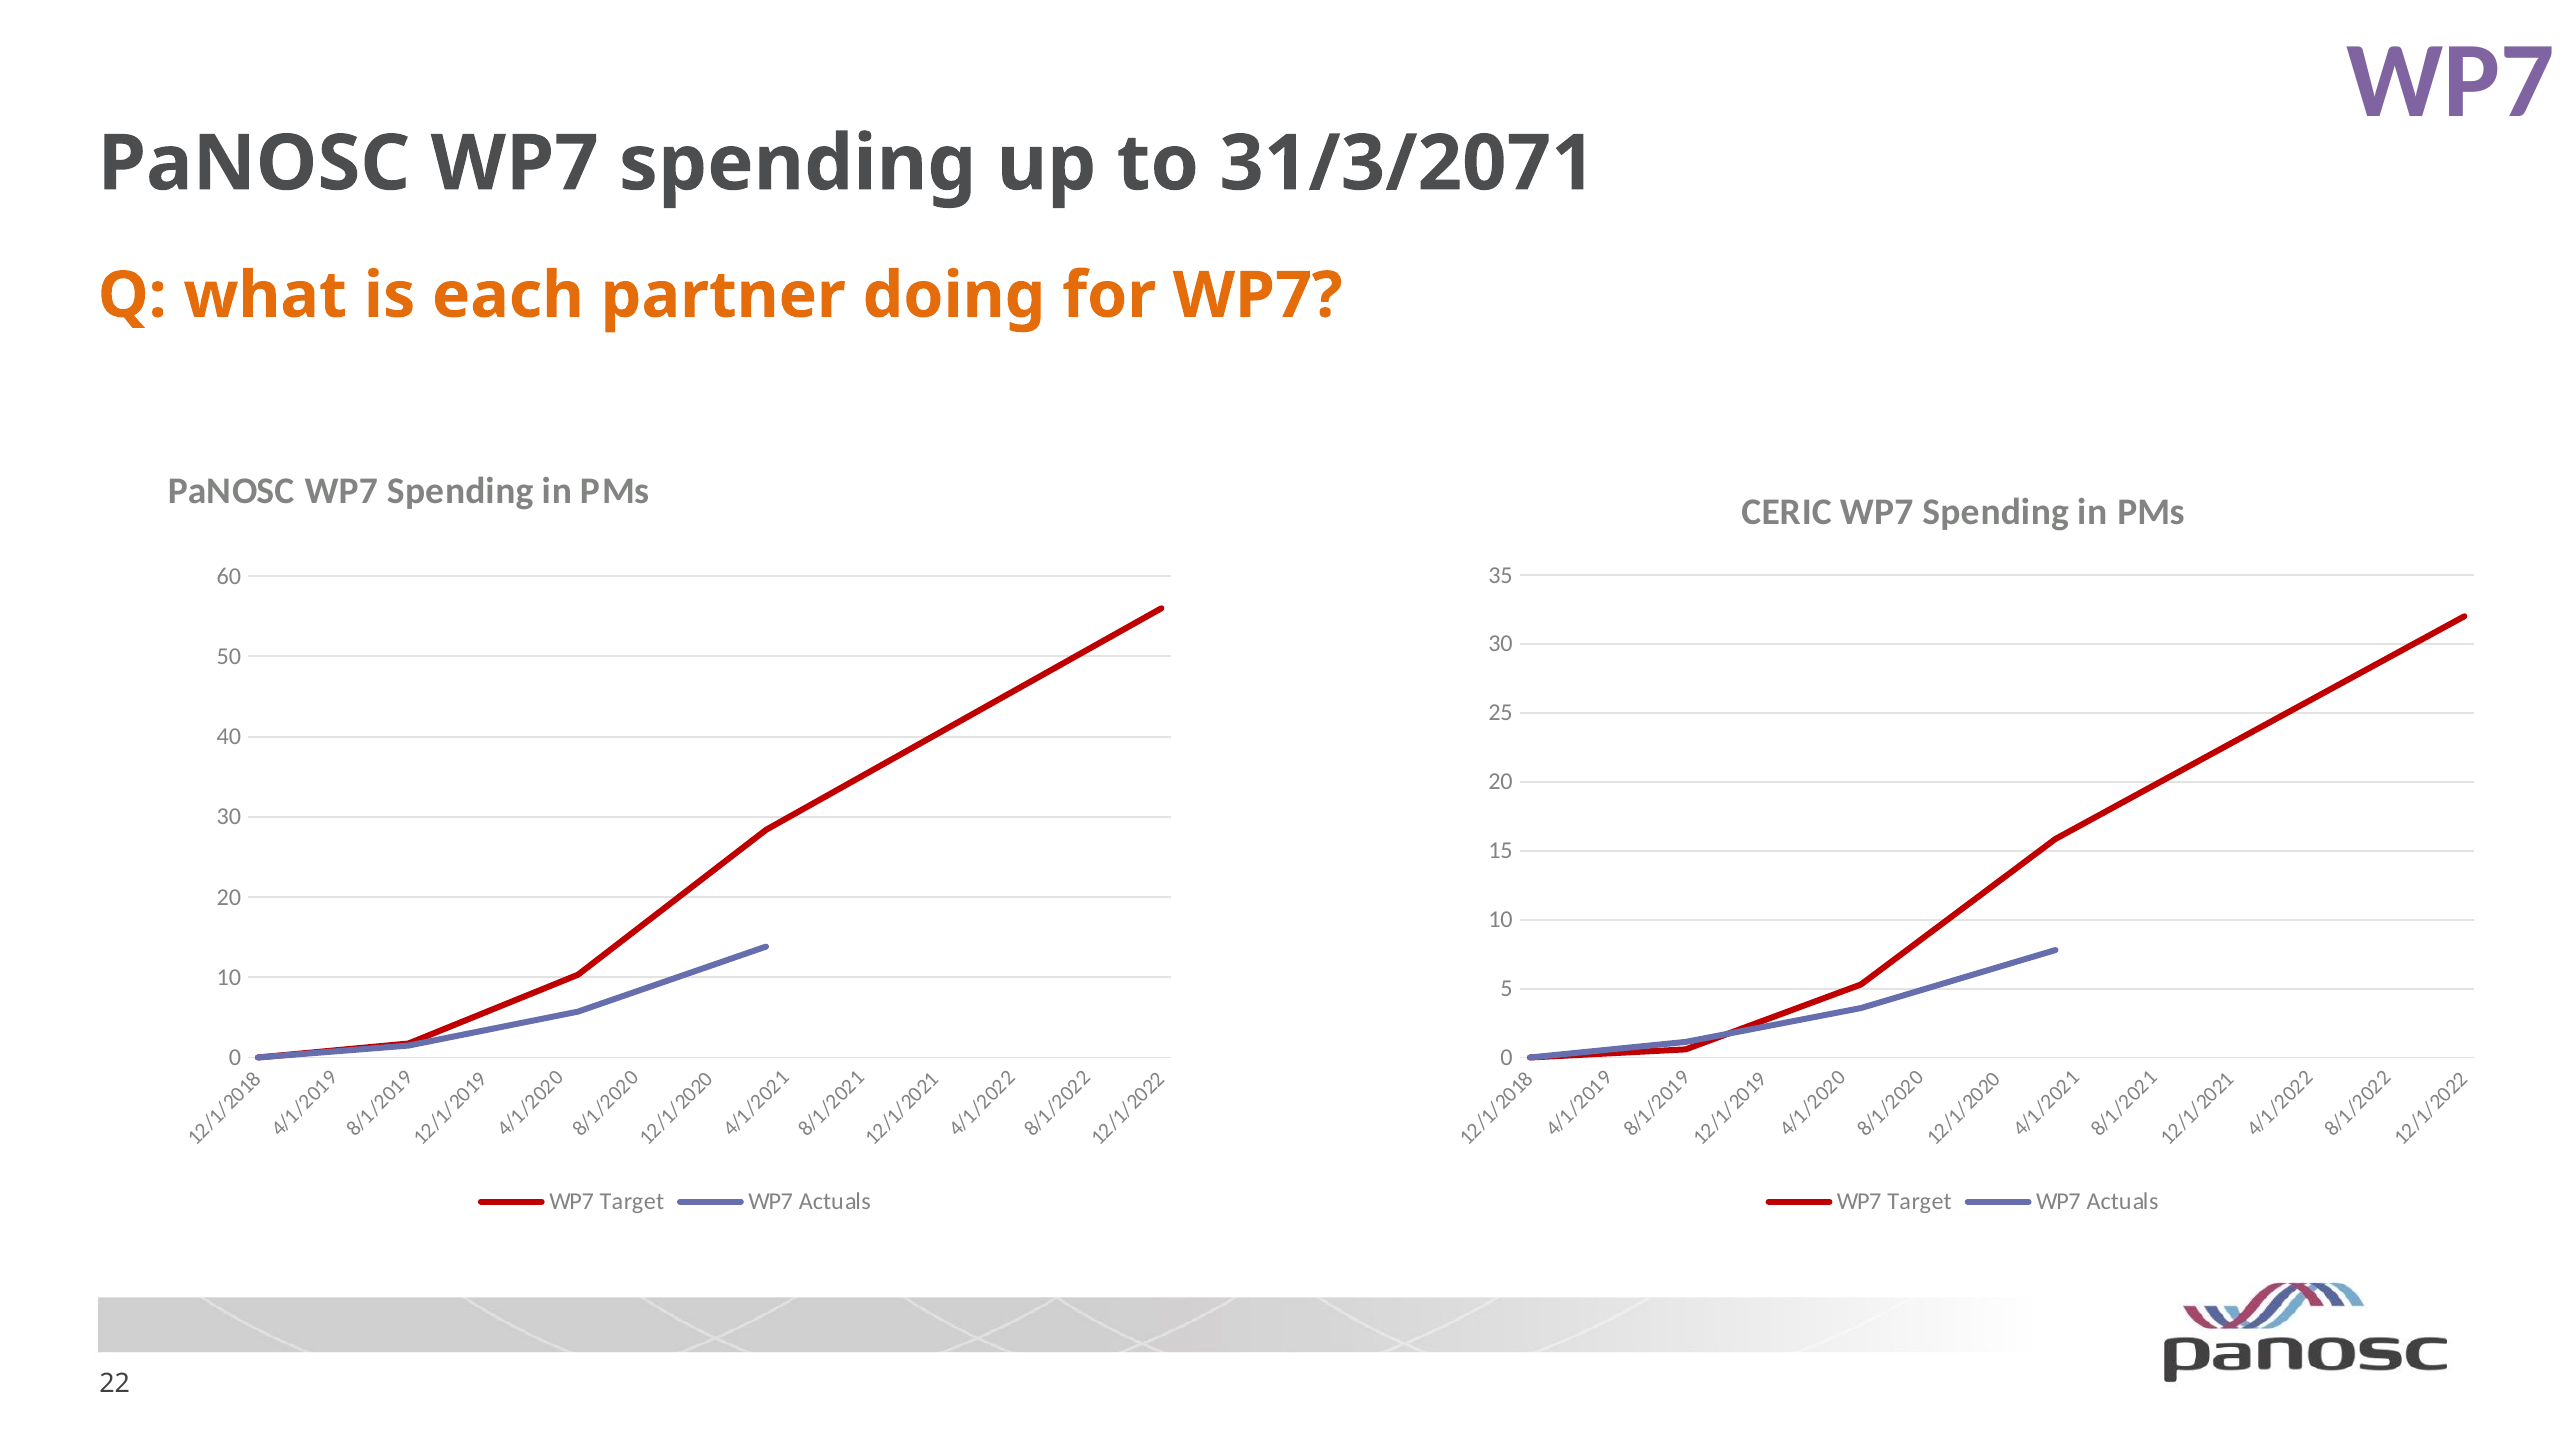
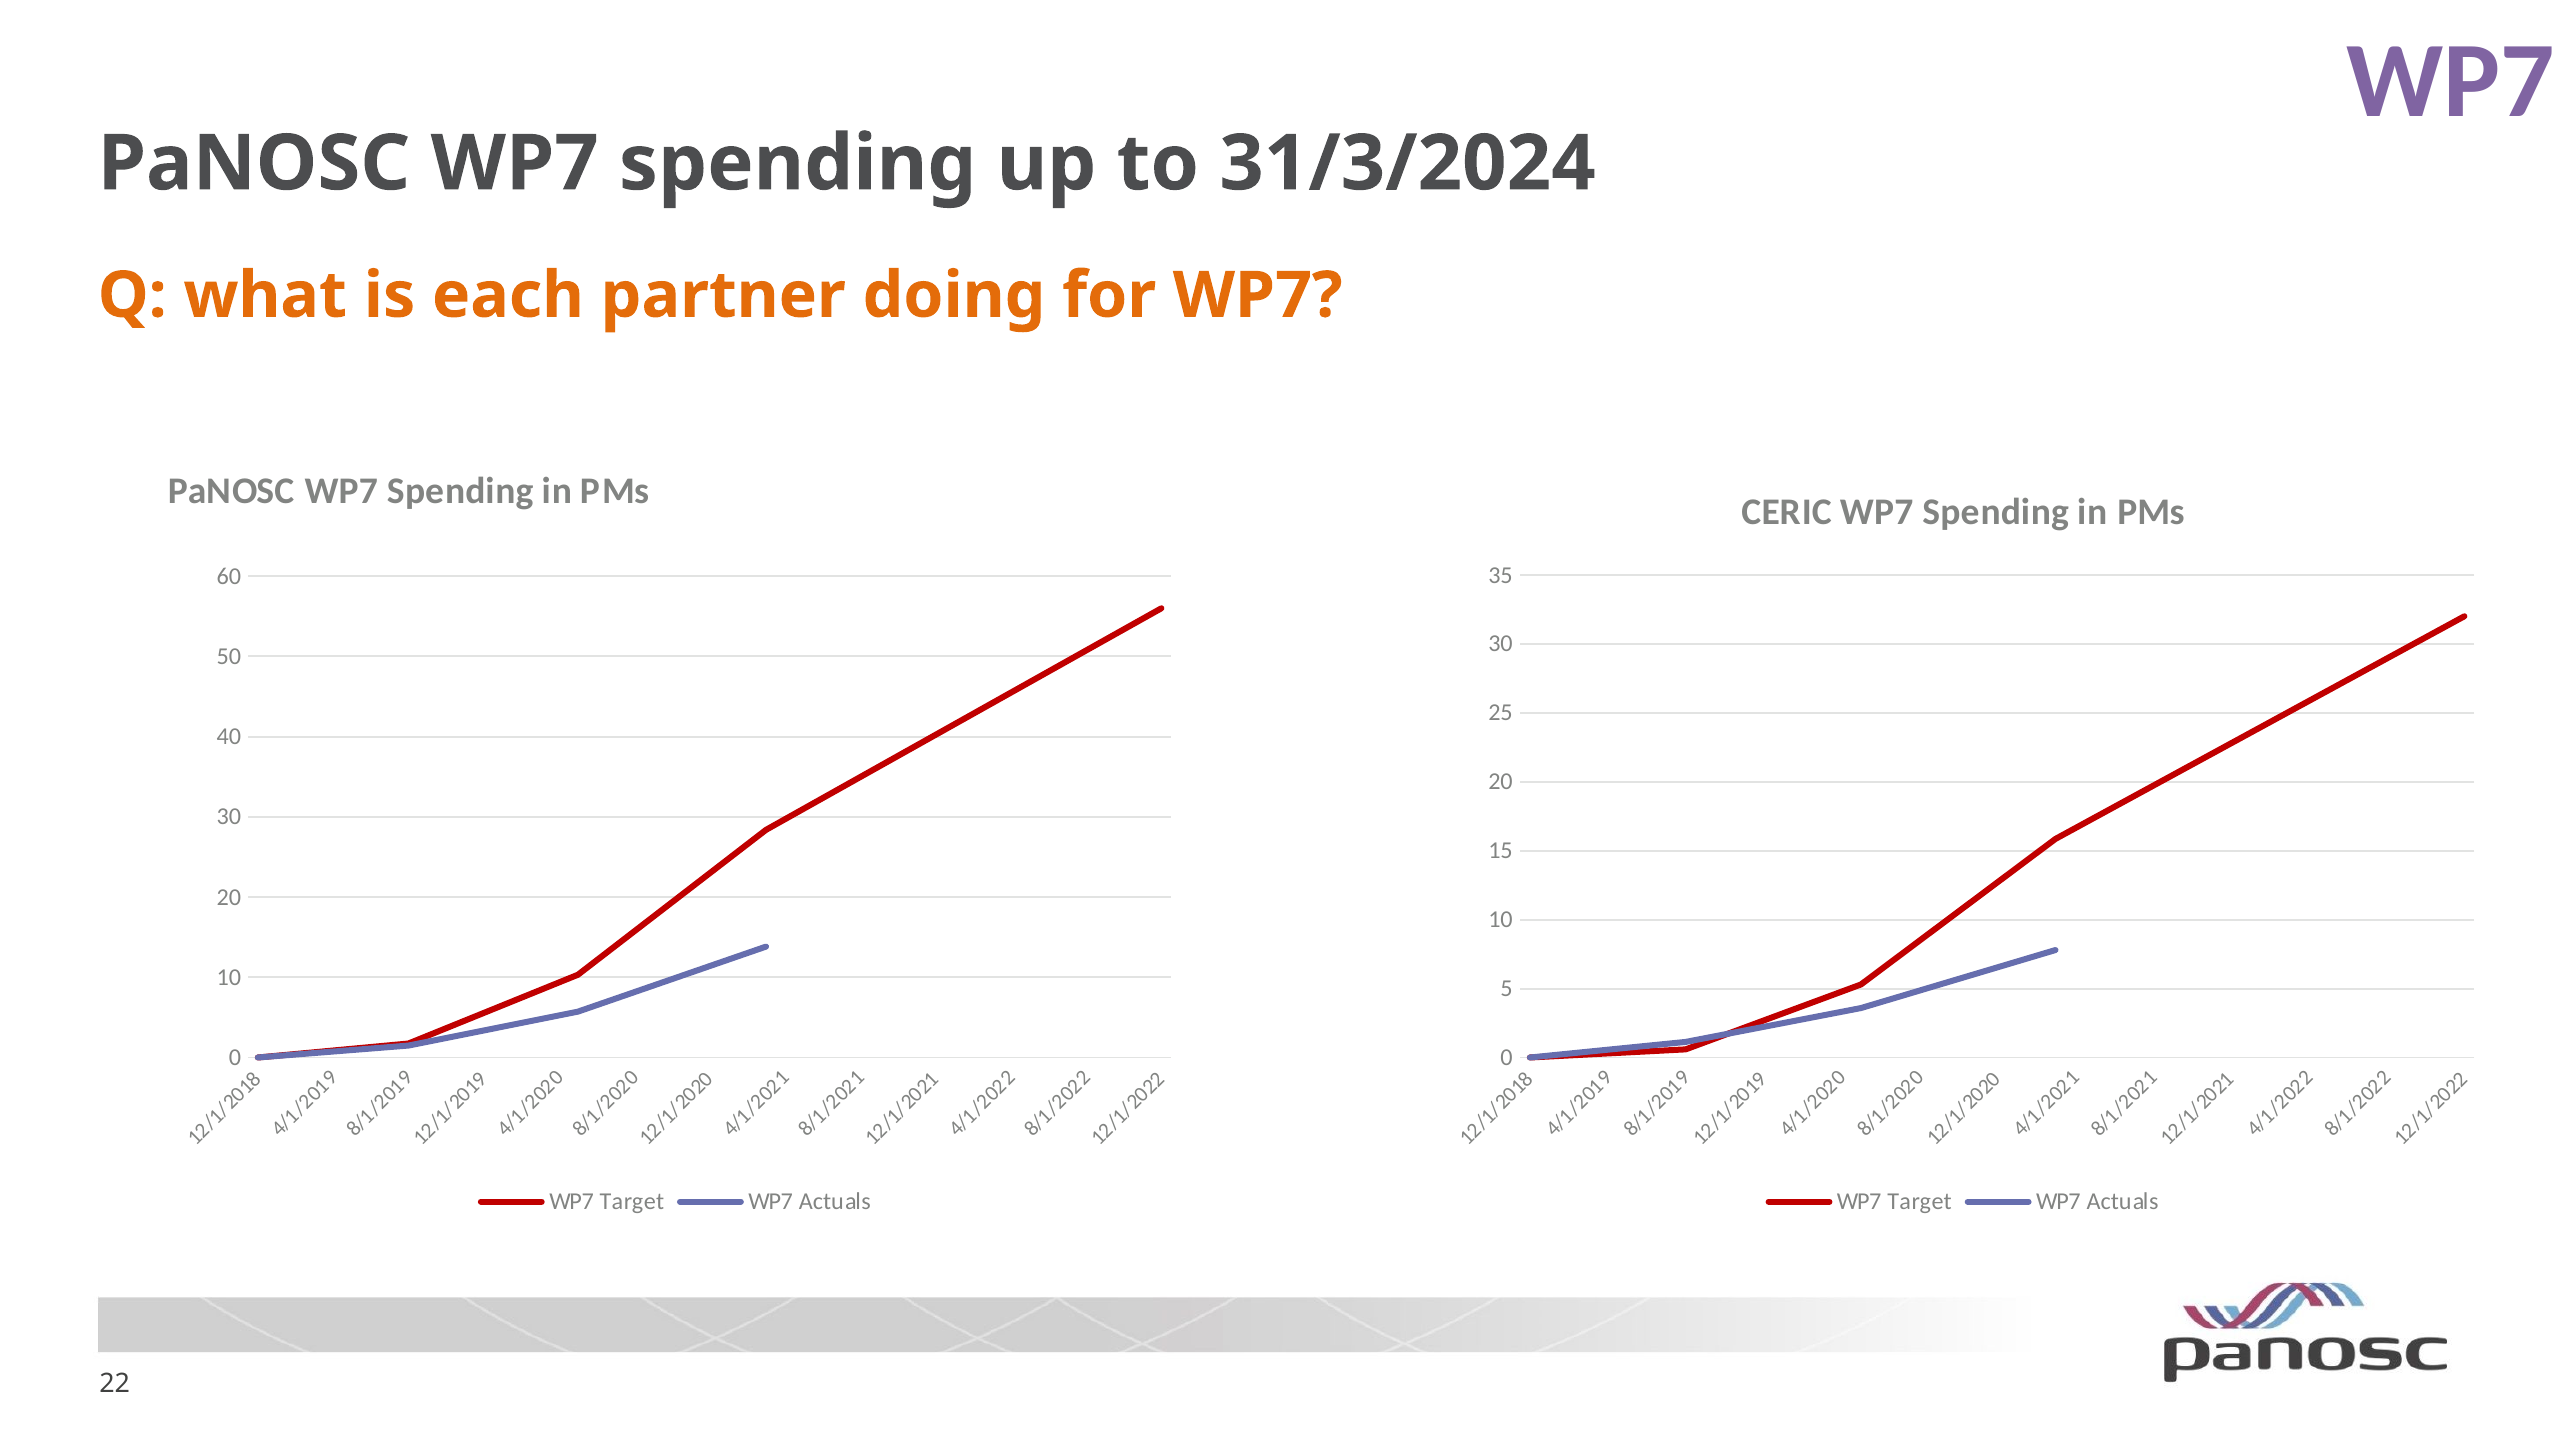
31/3/2071: 31/3/2071 -> 31/3/2024 (1408, 164)
